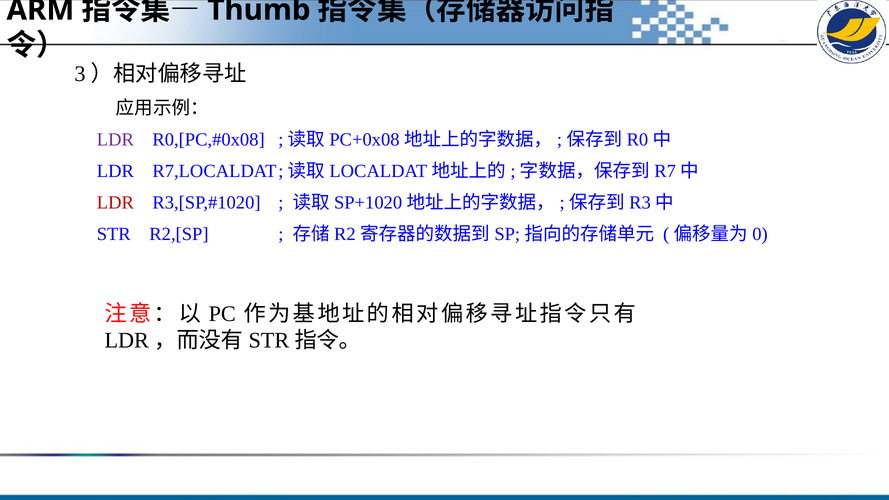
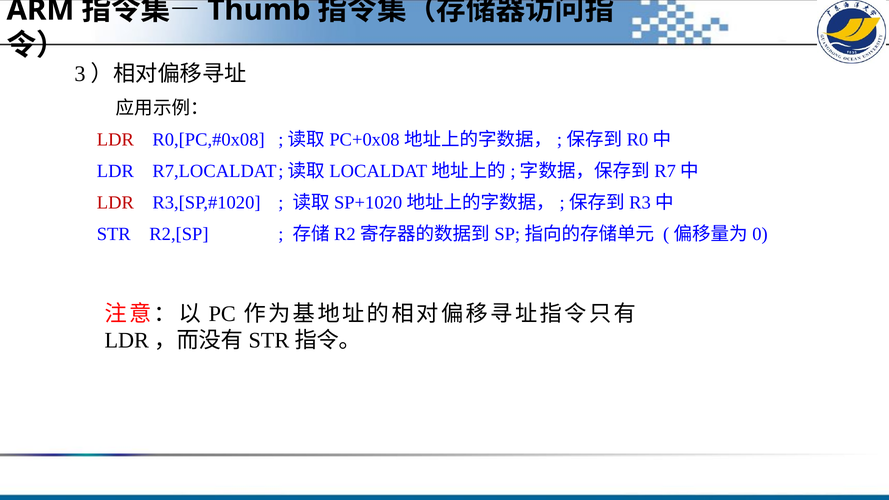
LDR colour: purple -> red (115, 140)
